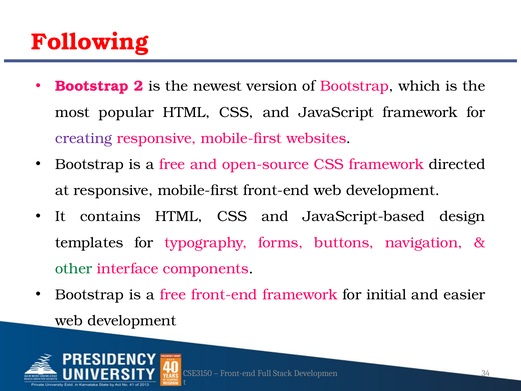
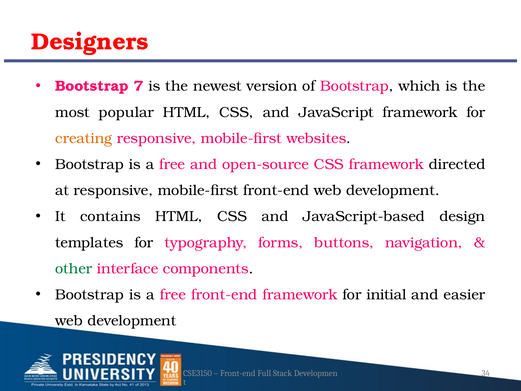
Following: Following -> Designers (90, 42)
2: 2 -> 7 (139, 86)
creating colour: purple -> orange (84, 138)
